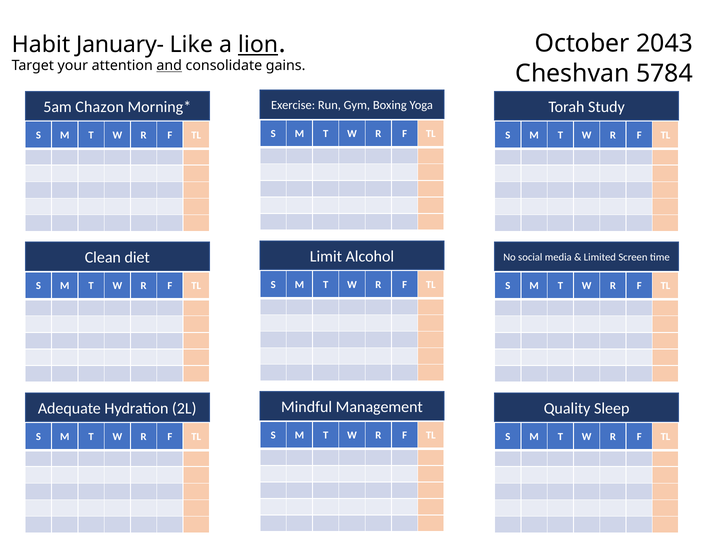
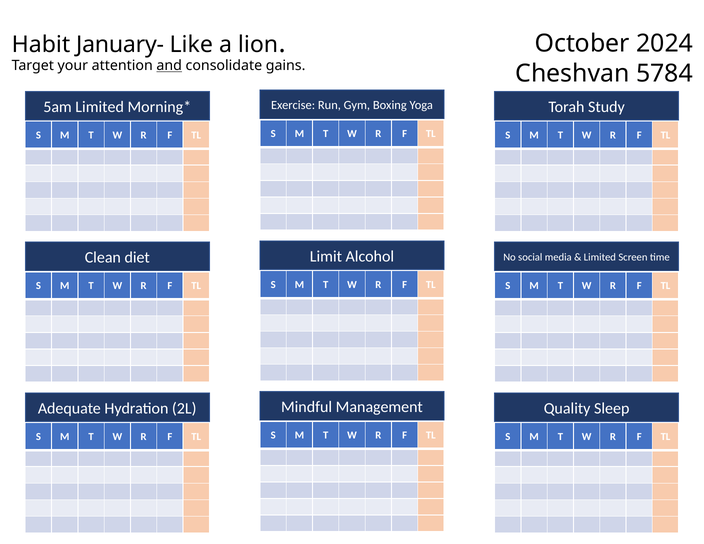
2043: 2043 -> 2024 (665, 43)
lion underline: present -> none (258, 45)
5am Chazon: Chazon -> Limited (100, 107)
